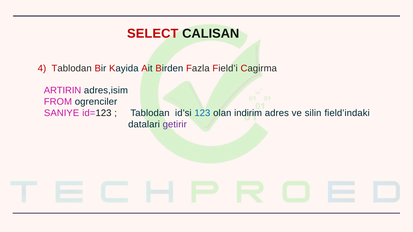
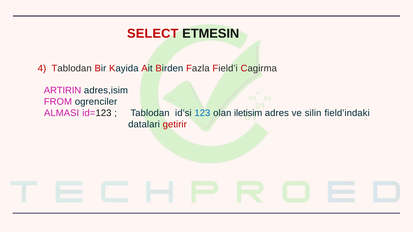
CALISAN: CALISAN -> ETMESIN (211, 34)
SANIYE: SANIYE -> ALMASI (62, 113)
indirim: indirim -> iletisim (248, 113)
getirir colour: purple -> red (175, 125)
